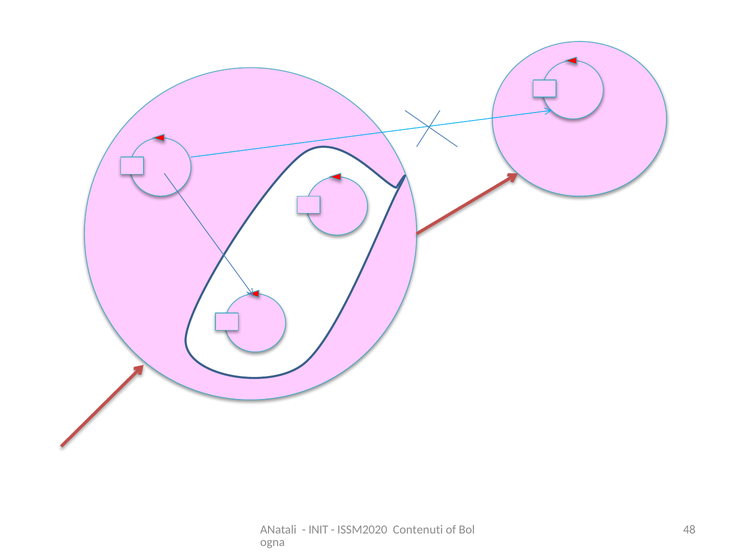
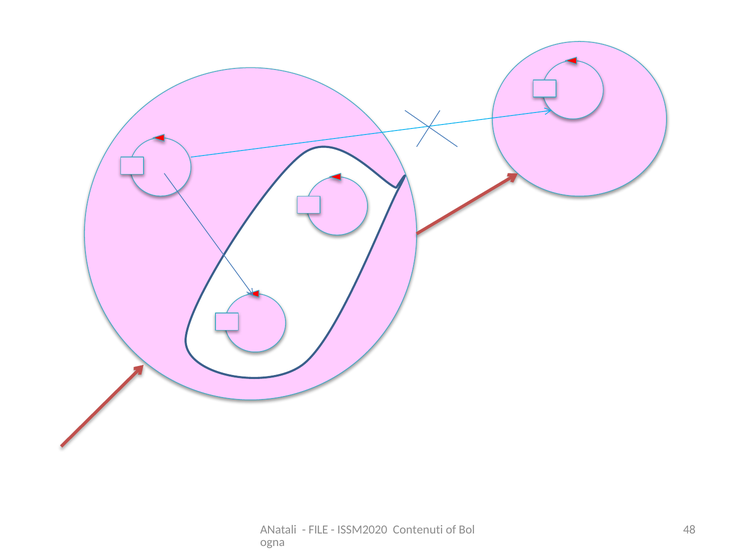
INIT: INIT -> FILE (318, 530)
